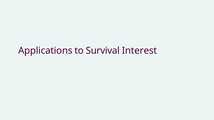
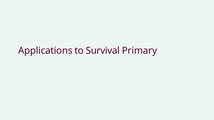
Interest: Interest -> Primary (139, 51)
